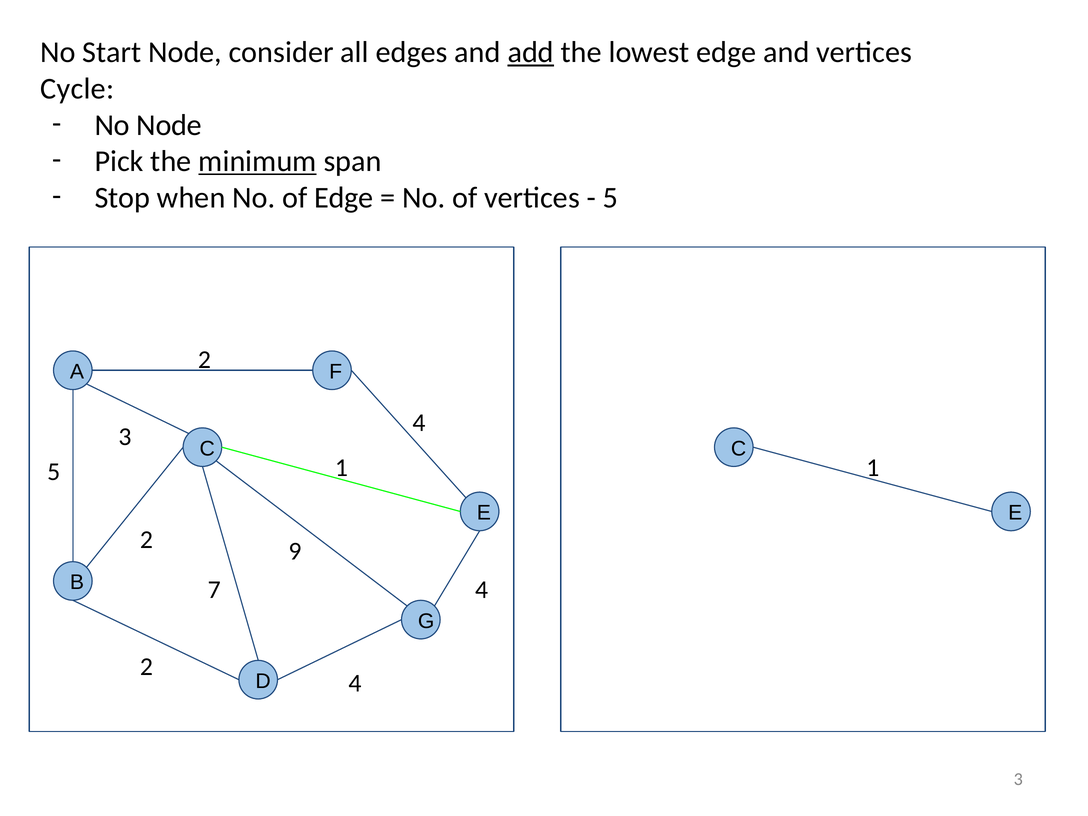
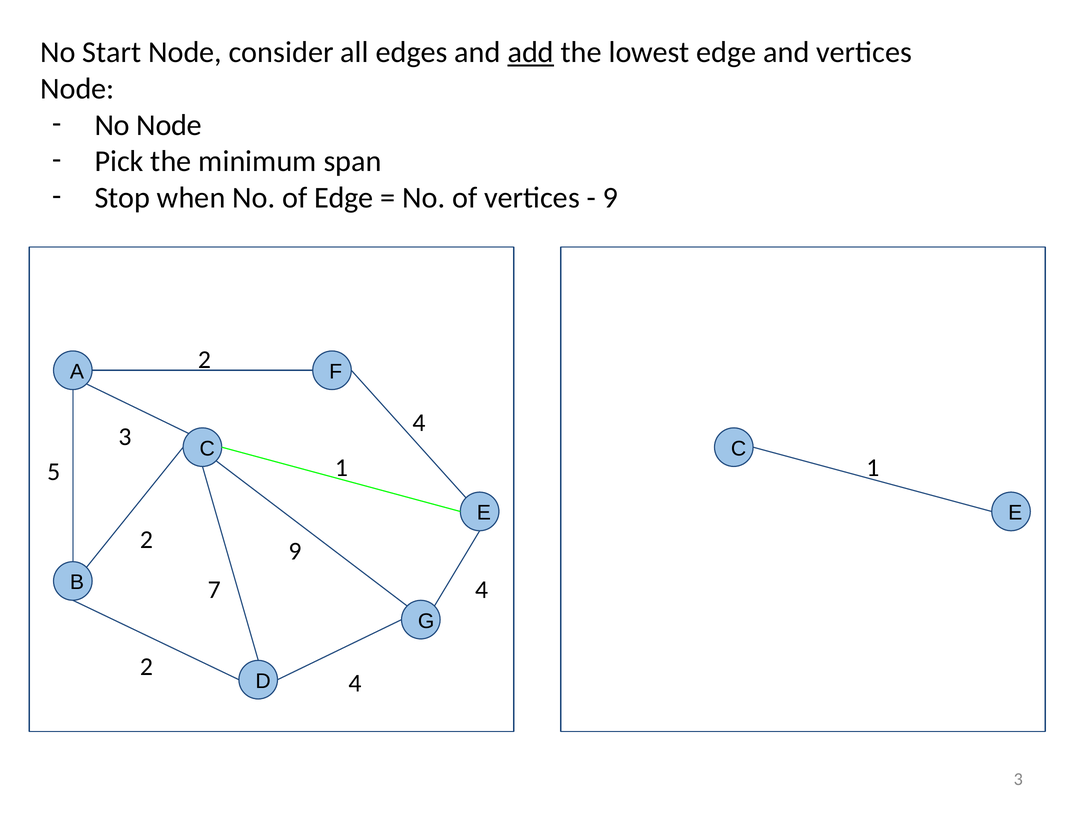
Cycle: Cycle -> Node (77, 89)
minimum underline: present -> none (258, 161)
5: 5 -> 9 (610, 198)
